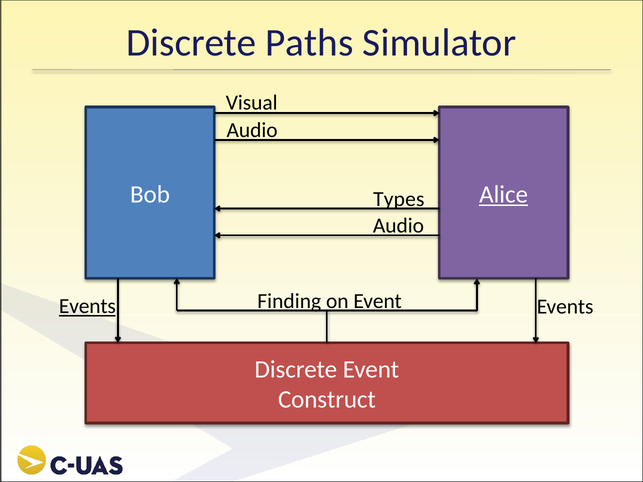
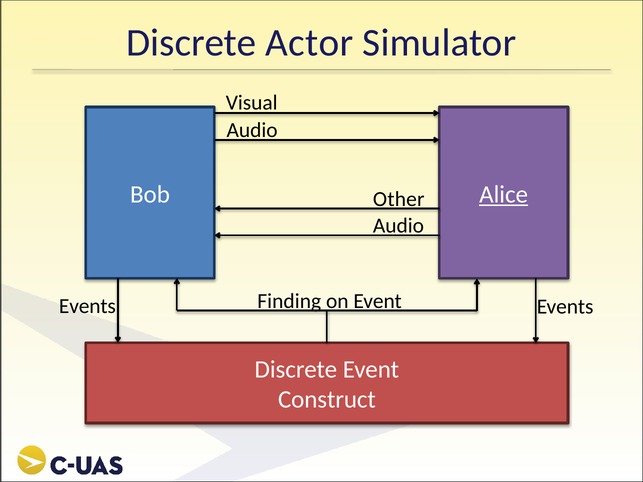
Paths: Paths -> Actor (309, 43)
Types: Types -> Other (399, 199)
Events underline: present -> none (87, 307)
